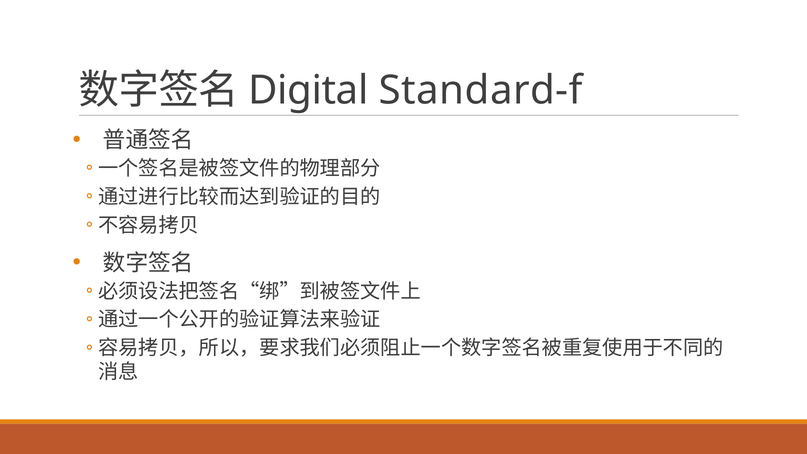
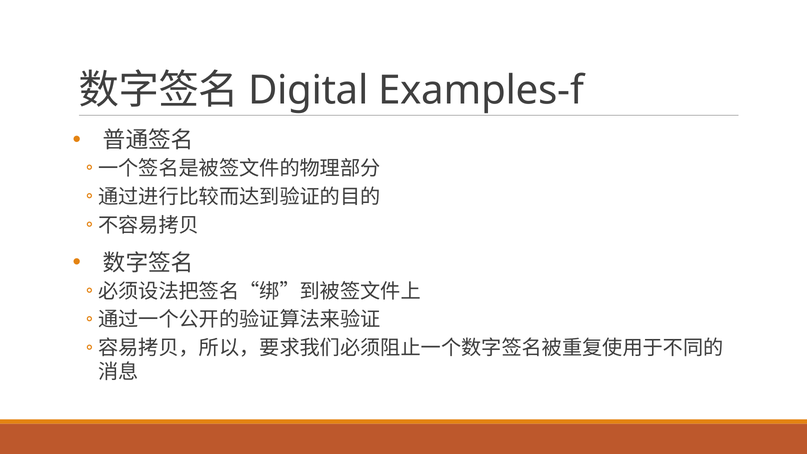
Standard-f: Standard-f -> Examples-f (481, 90)
